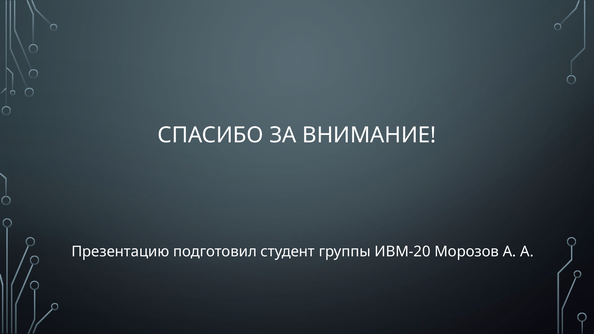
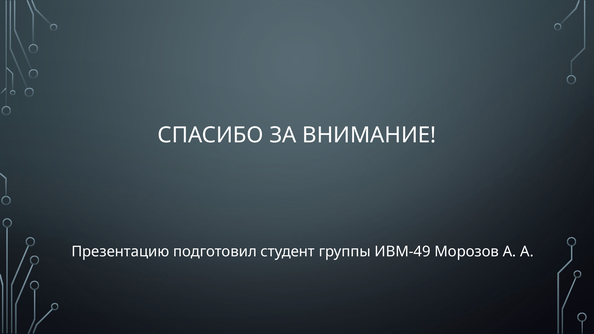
ИВМ-20: ИВМ-20 -> ИВМ-49 (403, 252)
